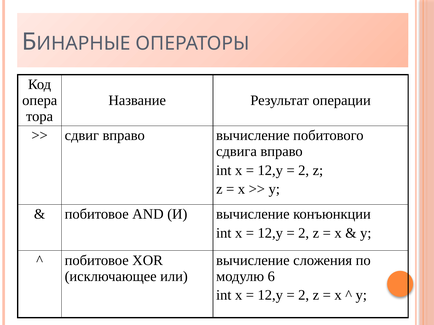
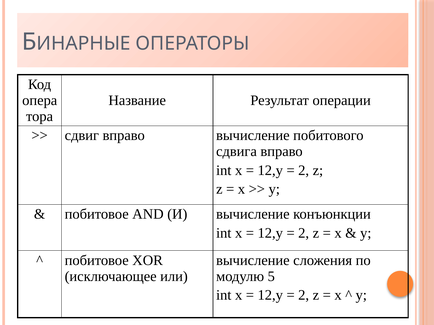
6: 6 -> 5 (271, 277)
